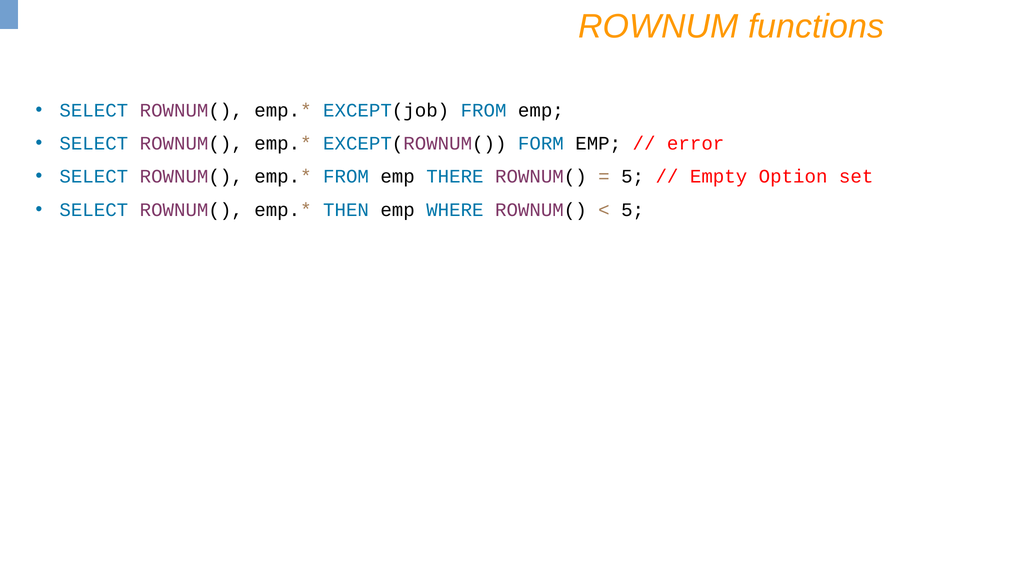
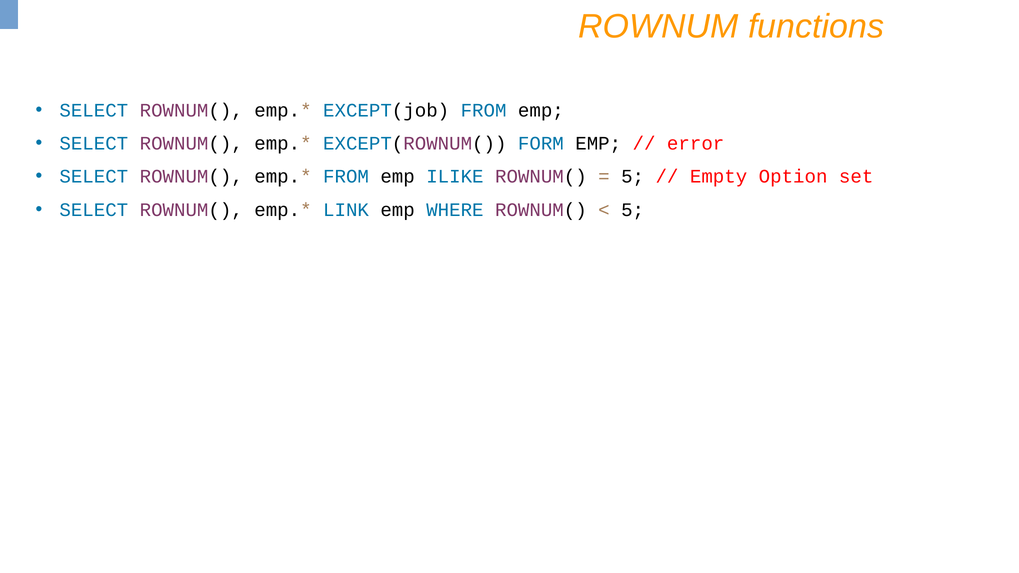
THERE: THERE -> ILIKE (455, 177)
THEN: THEN -> LINK (346, 210)
